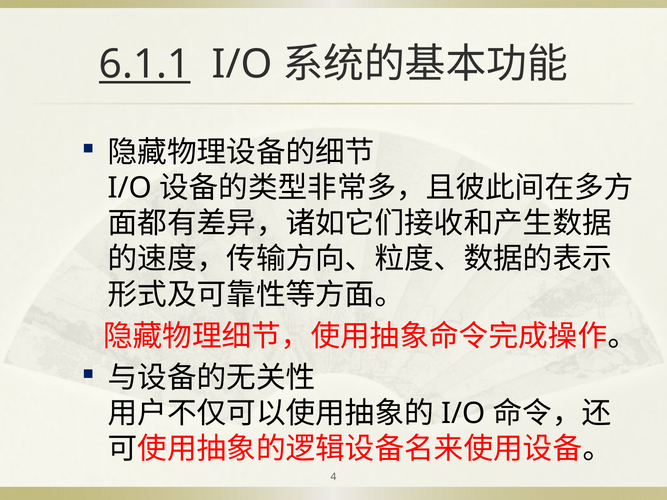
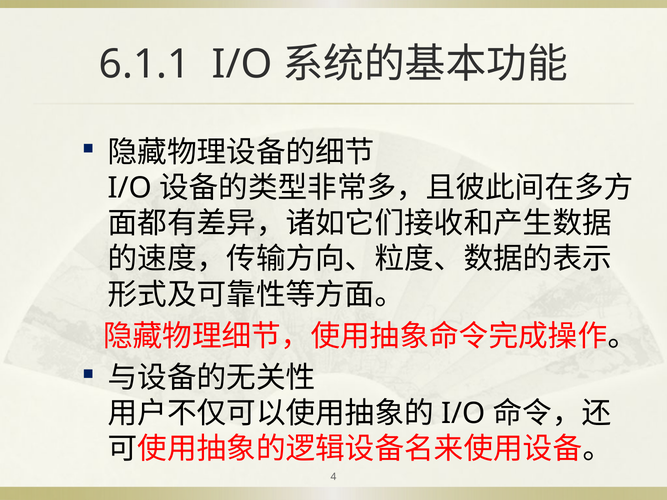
6.1.1 underline: present -> none (145, 65)
